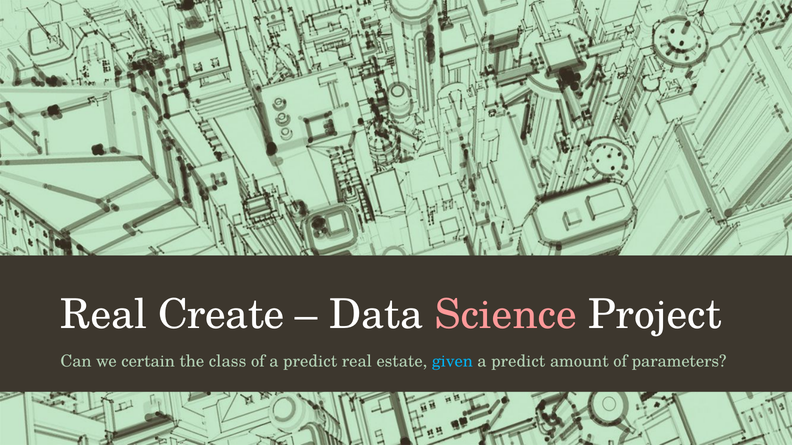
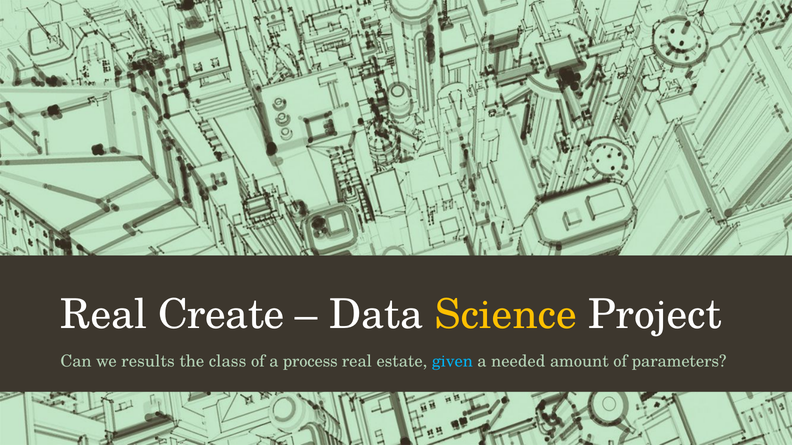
Science colour: pink -> yellow (506, 315)
certain: certain -> results (148, 362)
of a predict: predict -> process (310, 362)
predict: predict -> needed (518, 362)
